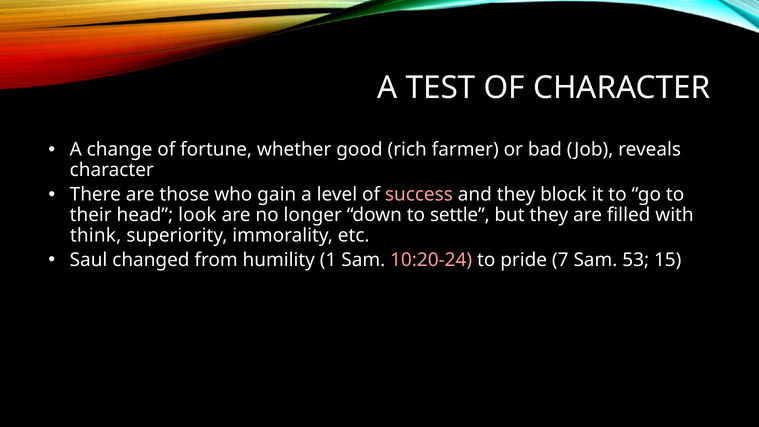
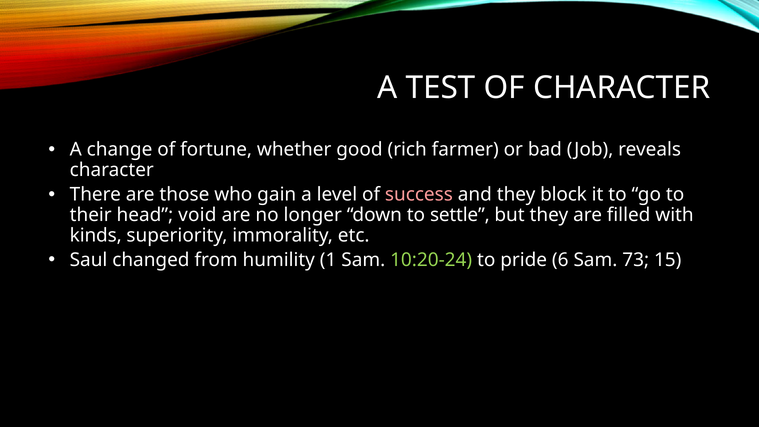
look: look -> void (197, 215)
think: think -> kinds (96, 235)
10:20-24 colour: pink -> light green (431, 260)
7: 7 -> 6 (560, 260)
53: 53 -> 73 (636, 260)
